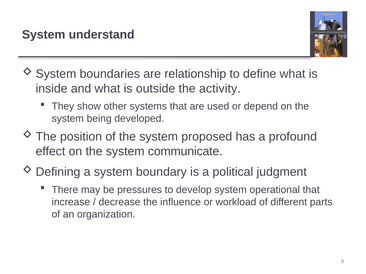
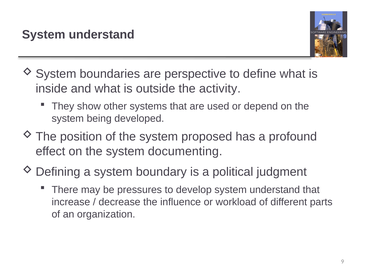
relationship: relationship -> perspective (195, 74)
communicate: communicate -> documenting (185, 152)
develop system operational: operational -> understand (275, 190)
